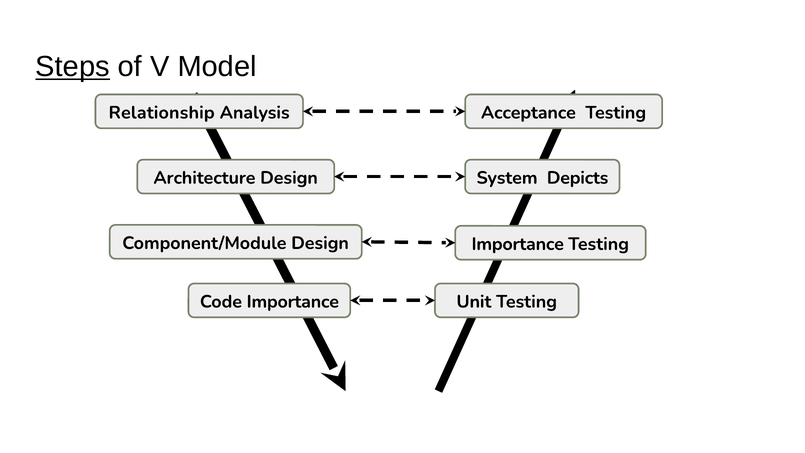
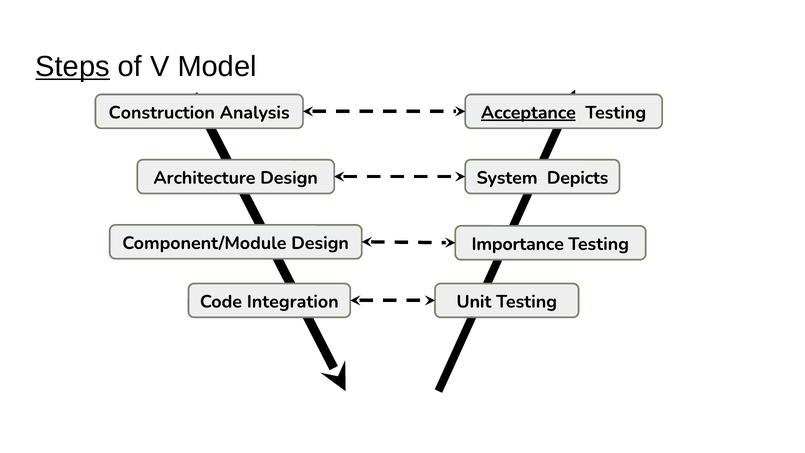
Relationship: Relationship -> Construction (162, 113)
Acceptance underline: none -> present (528, 113)
Code Importance: Importance -> Integration (293, 302)
